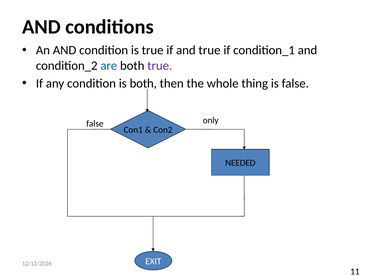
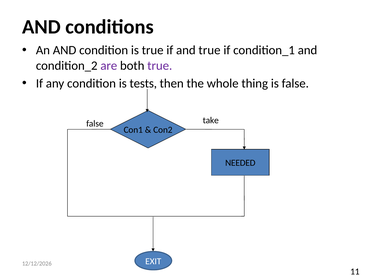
are colour: blue -> purple (109, 66)
is both: both -> tests (143, 83)
only: only -> take (211, 120)
